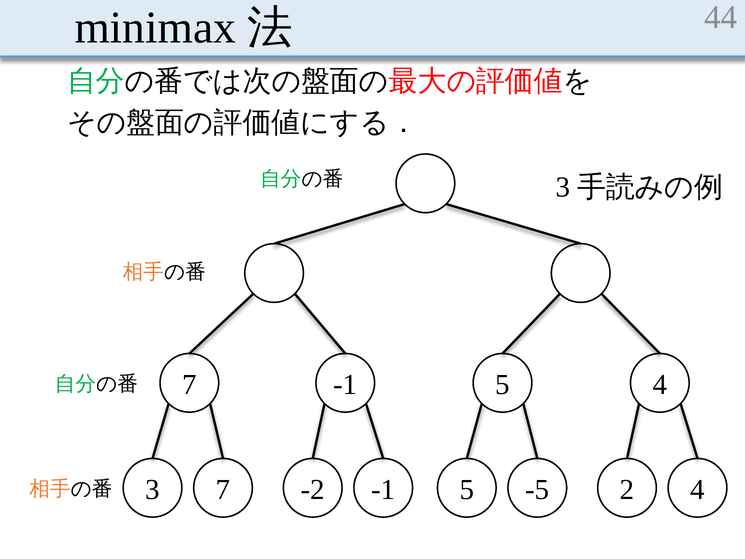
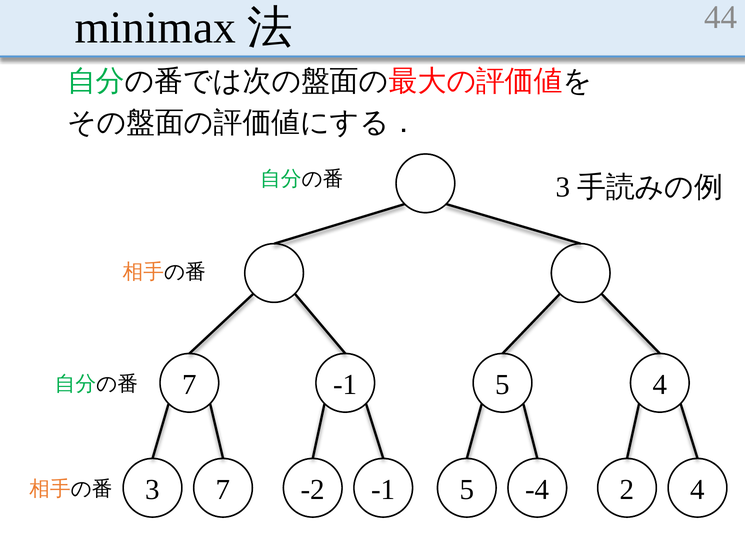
-5: -5 -> -4 (537, 490)
